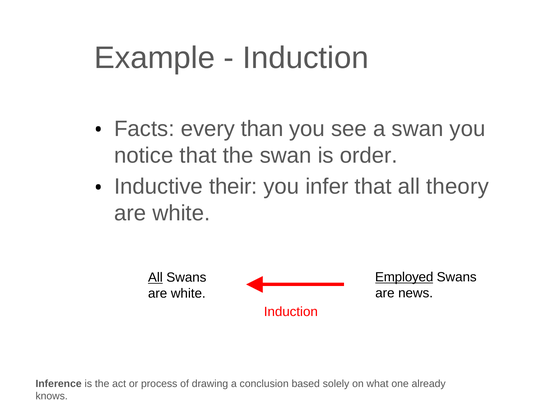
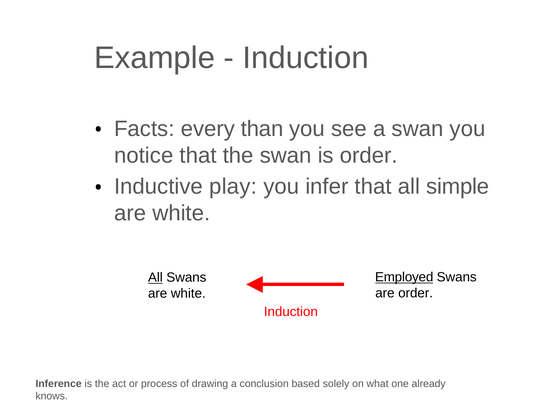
their: their -> play (233, 186)
theory: theory -> simple (458, 186)
are news: news -> order (416, 293)
